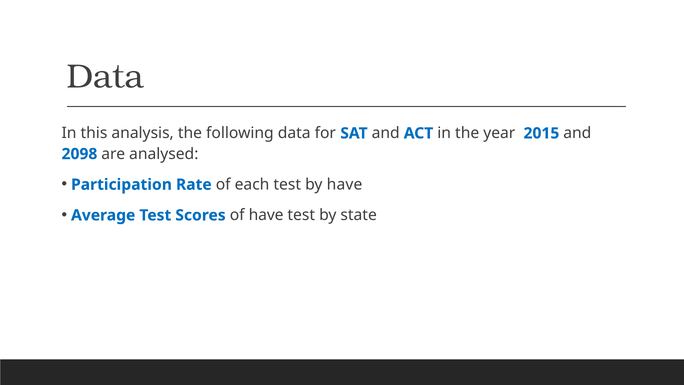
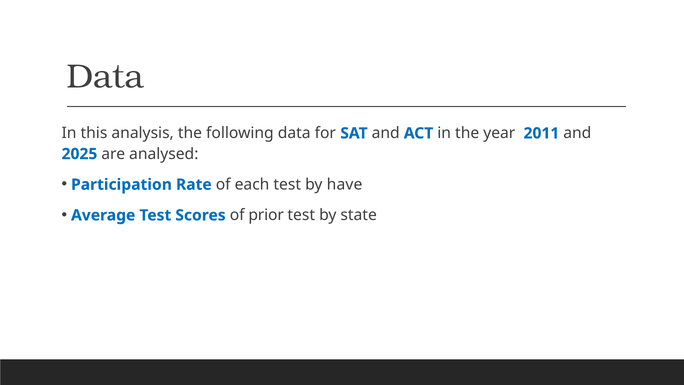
2015: 2015 -> 2011 (541, 133)
2098: 2098 -> 2025 (79, 154)
of have: have -> prior (266, 215)
